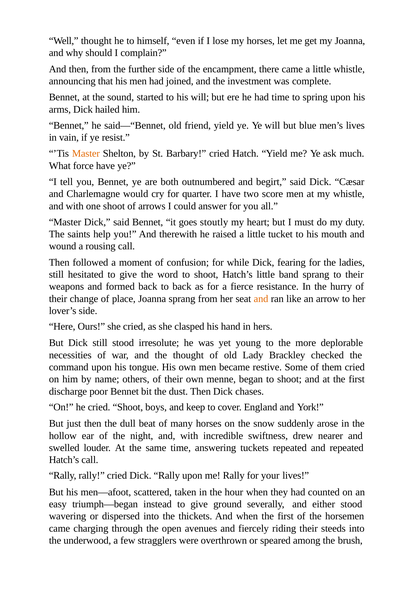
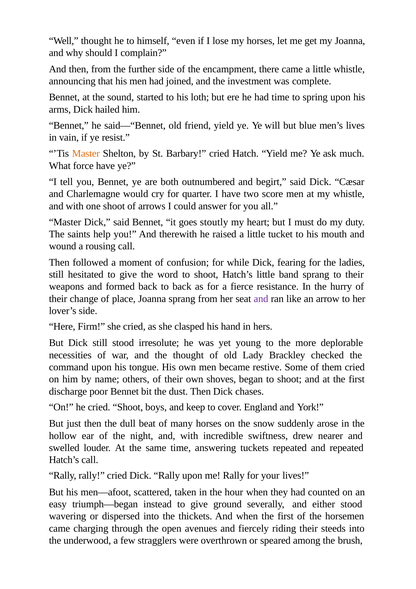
his will: will -> loth (200, 97)
and colour: orange -> purple (261, 299)
Ours: Ours -> Firm (91, 326)
menne: menne -> shoves (221, 379)
